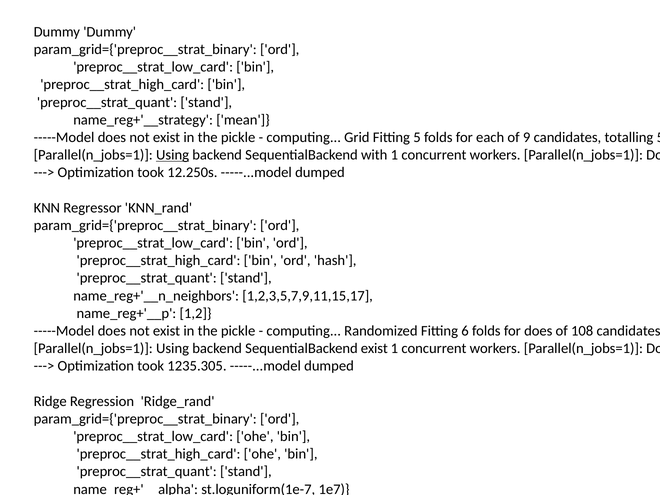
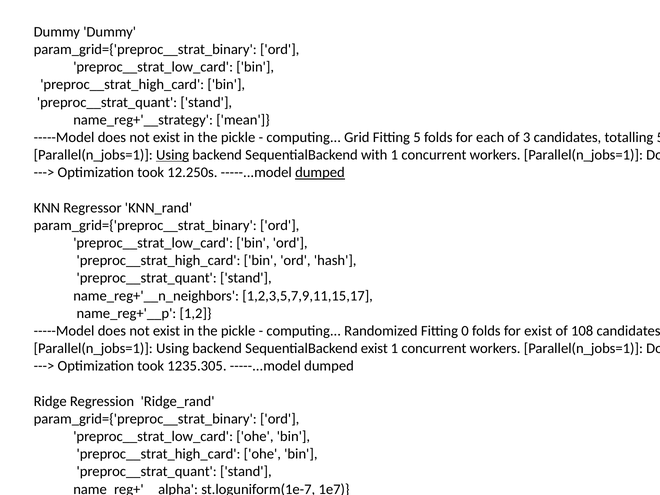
9: 9 -> 3 (527, 137)
dumped underline: none -> present (320, 173)
6: 6 -> 0 (465, 331)
for does: does -> exist (538, 331)
